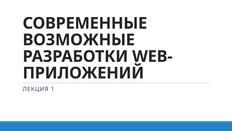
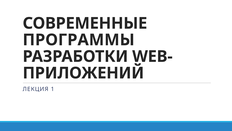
ВОЗМОЖНЫЕ: ВОЗМОЖНЫЕ -> ПРОГРАММЫ (79, 40)
